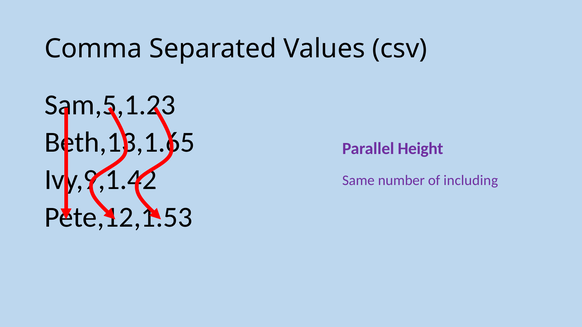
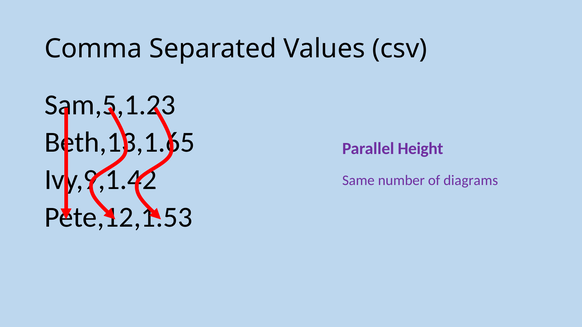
including: including -> diagrams (471, 181)
